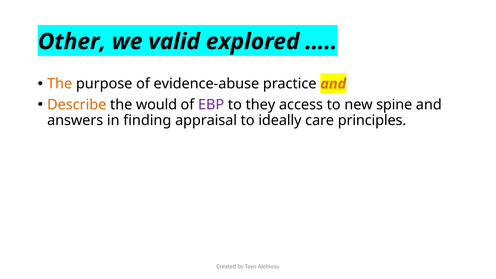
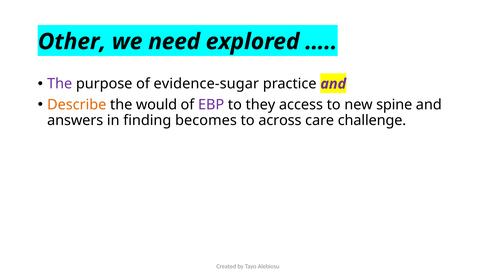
valid: valid -> need (174, 42)
The colour: orange -> purple (60, 84)
evidence-abuse: evidence-abuse -> evidence-sugar (206, 84)
and colour: orange -> purple (333, 84)
appraisal: appraisal -> becomes (206, 120)
ideally: ideally -> across (280, 120)
principles: principles -> challenge (372, 120)
